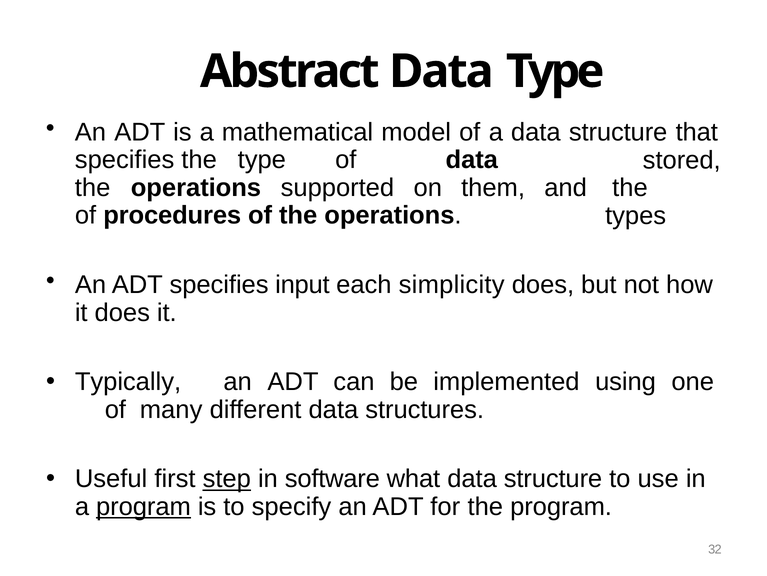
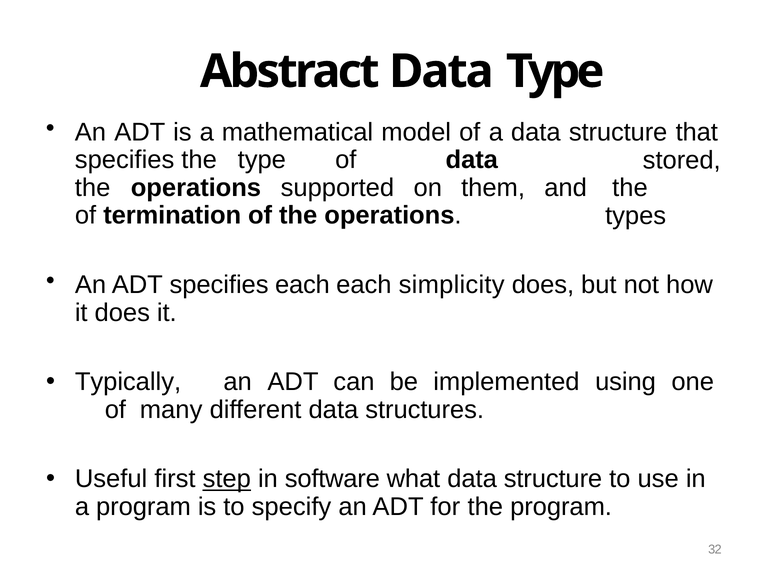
procedures: procedures -> termination (172, 215)
specifies input: input -> each (302, 285)
program underline: present -> none (143, 506)
